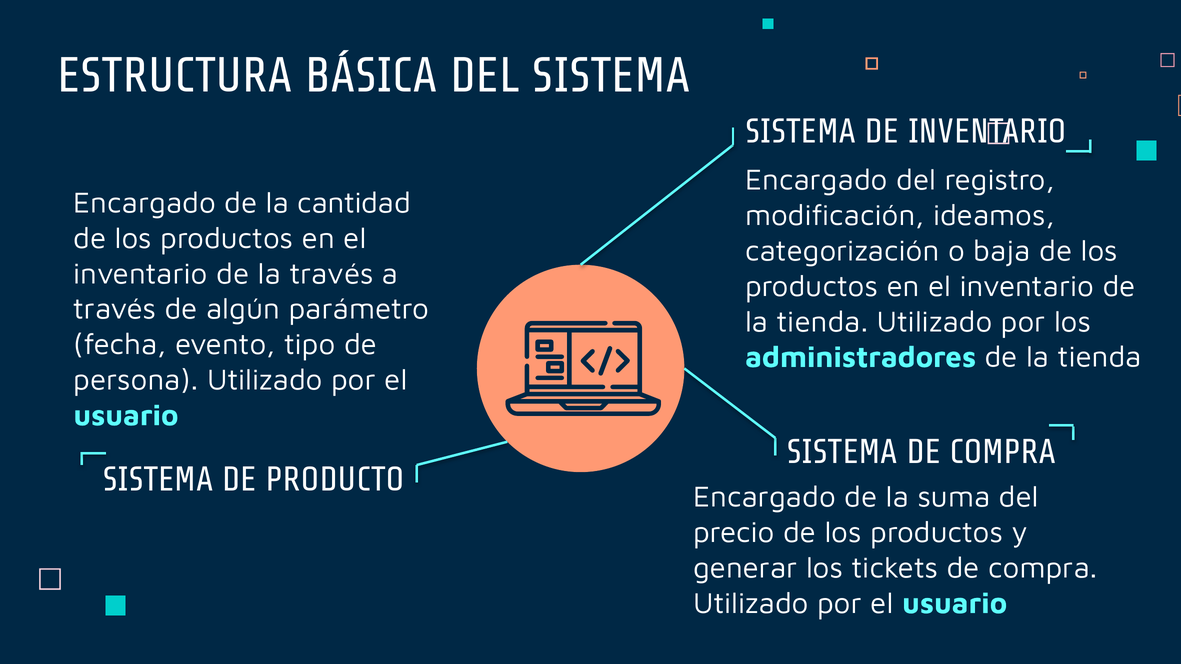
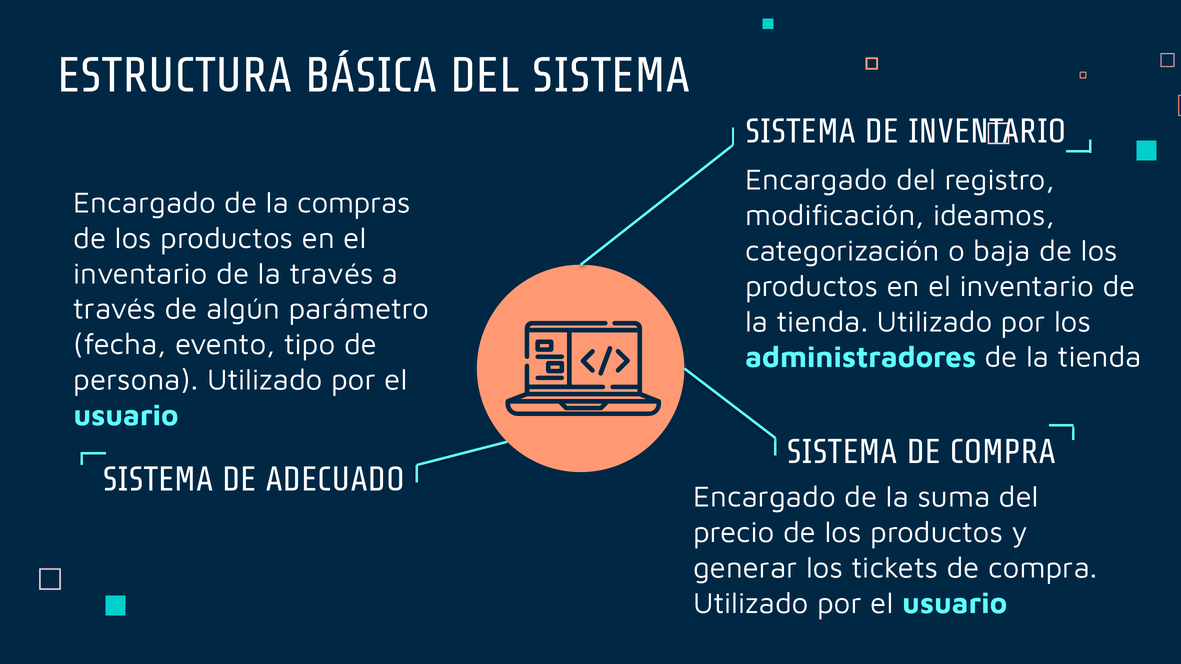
cantidad: cantidad -> compras (354, 203)
PRODUCTO: PRODUCTO -> ADECUADO (335, 480)
